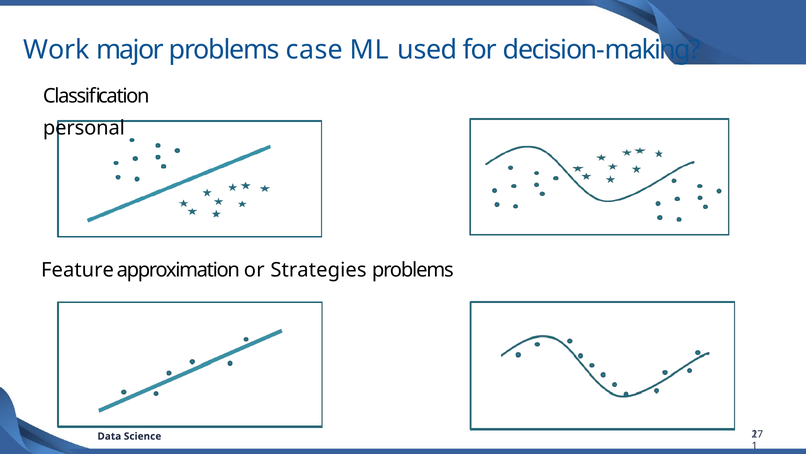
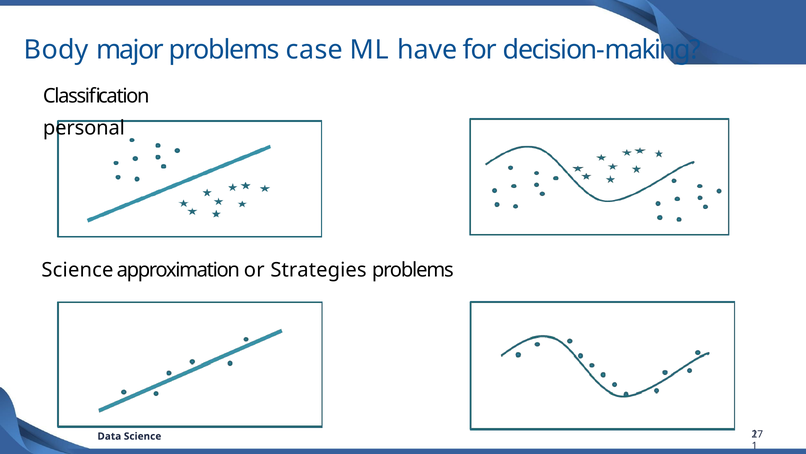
Work: Work -> Body (56, 50)
used: used -> have (427, 50)
Feature: Feature -> Science (77, 270)
